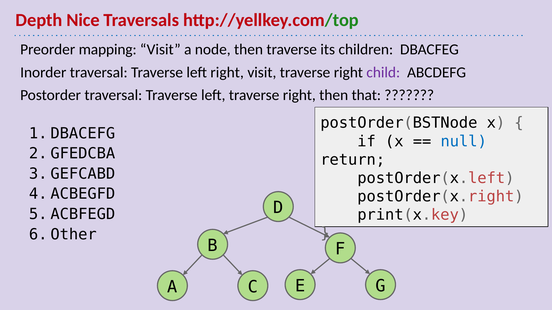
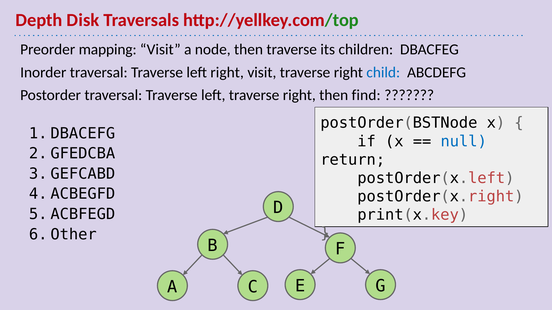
Nice: Nice -> Disk (83, 20)
child colour: purple -> blue (383, 72)
that: that -> find (366, 95)
